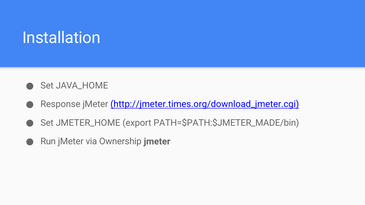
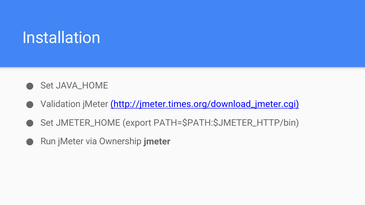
Response: Response -> Validation (60, 104)
PATH=$PATH:$JMETER_MADE/bin: PATH=$PATH:$JMETER_MADE/bin -> PATH=$PATH:$JMETER_HTTP/bin (226, 123)
